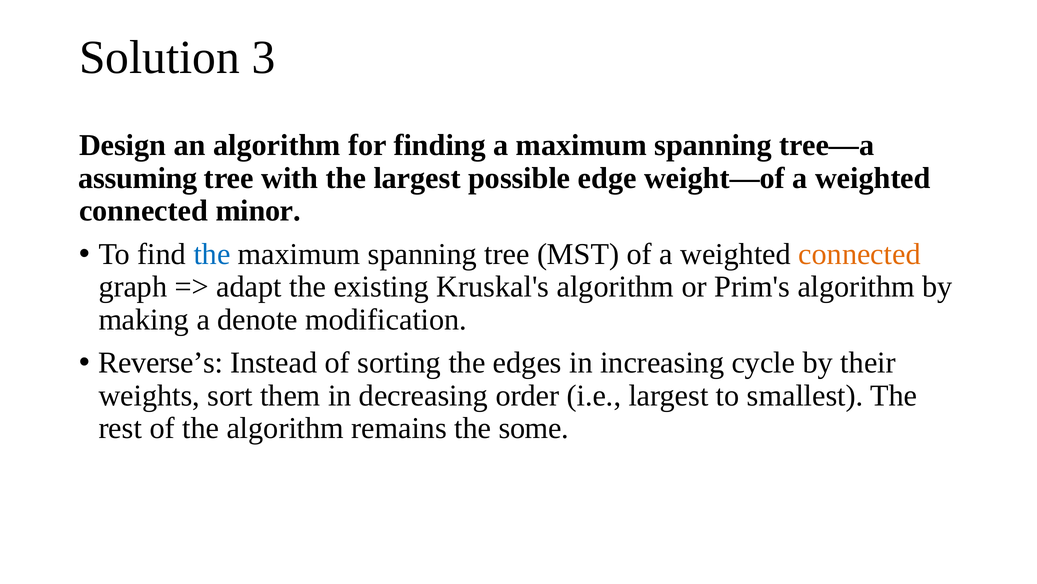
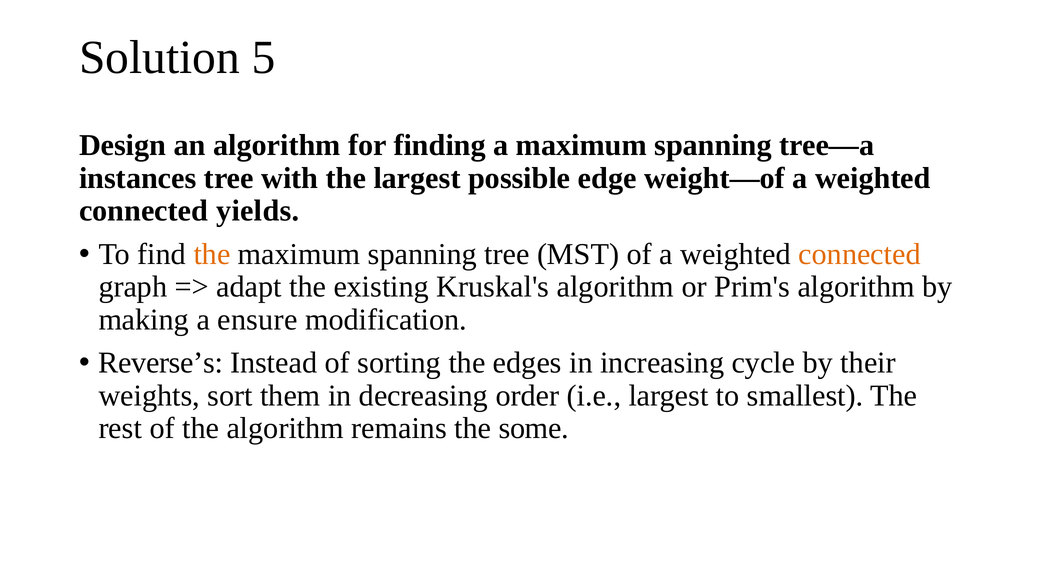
3: 3 -> 5 (264, 58)
assuming: assuming -> instances (138, 178)
minor: minor -> yields (258, 211)
the colour: blue -> orange (212, 254)
denote: denote -> ensure (257, 319)
